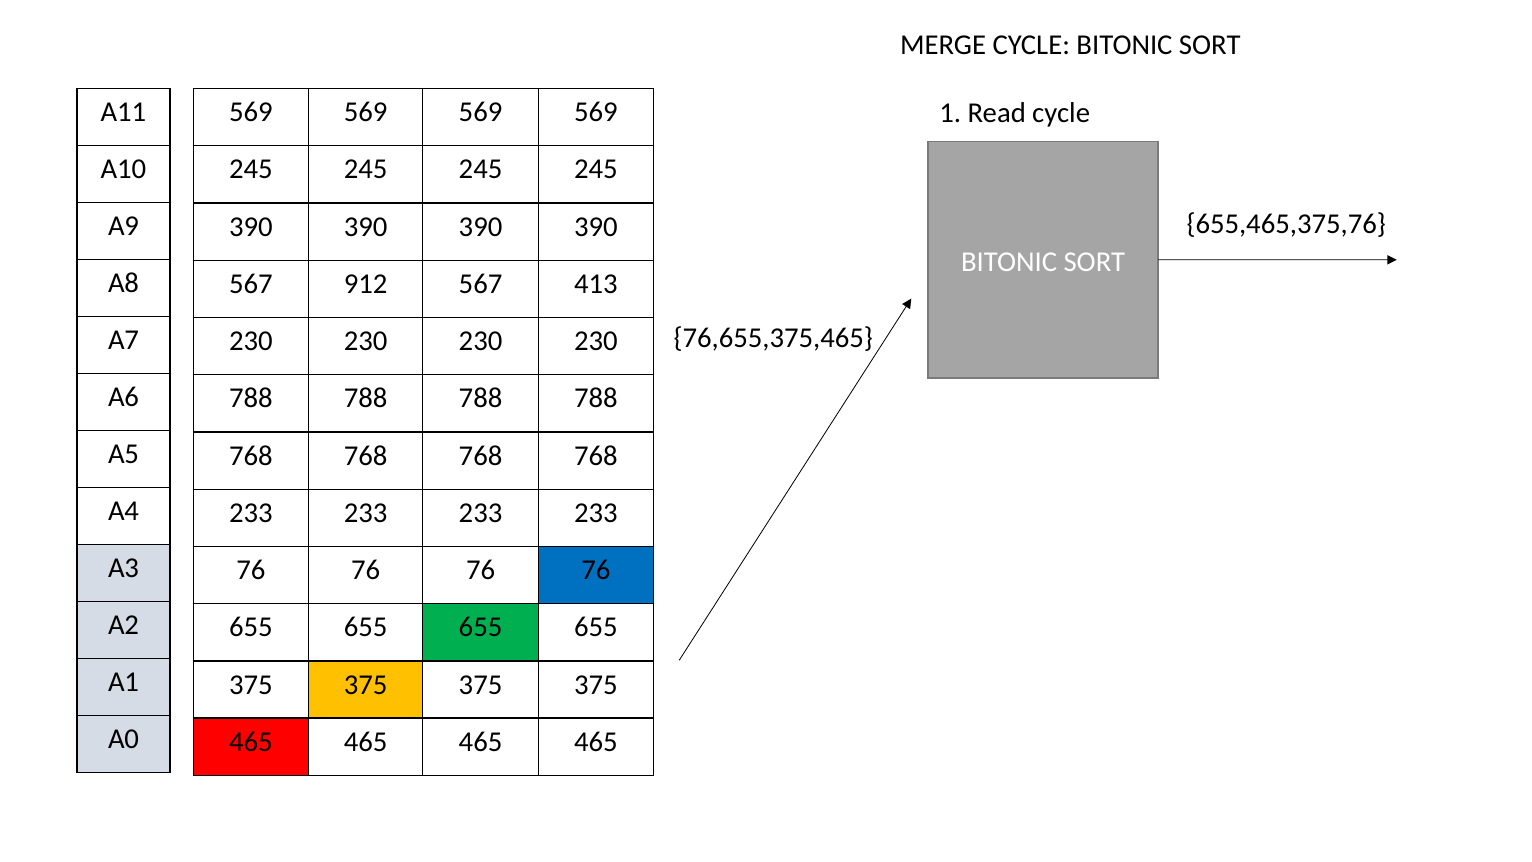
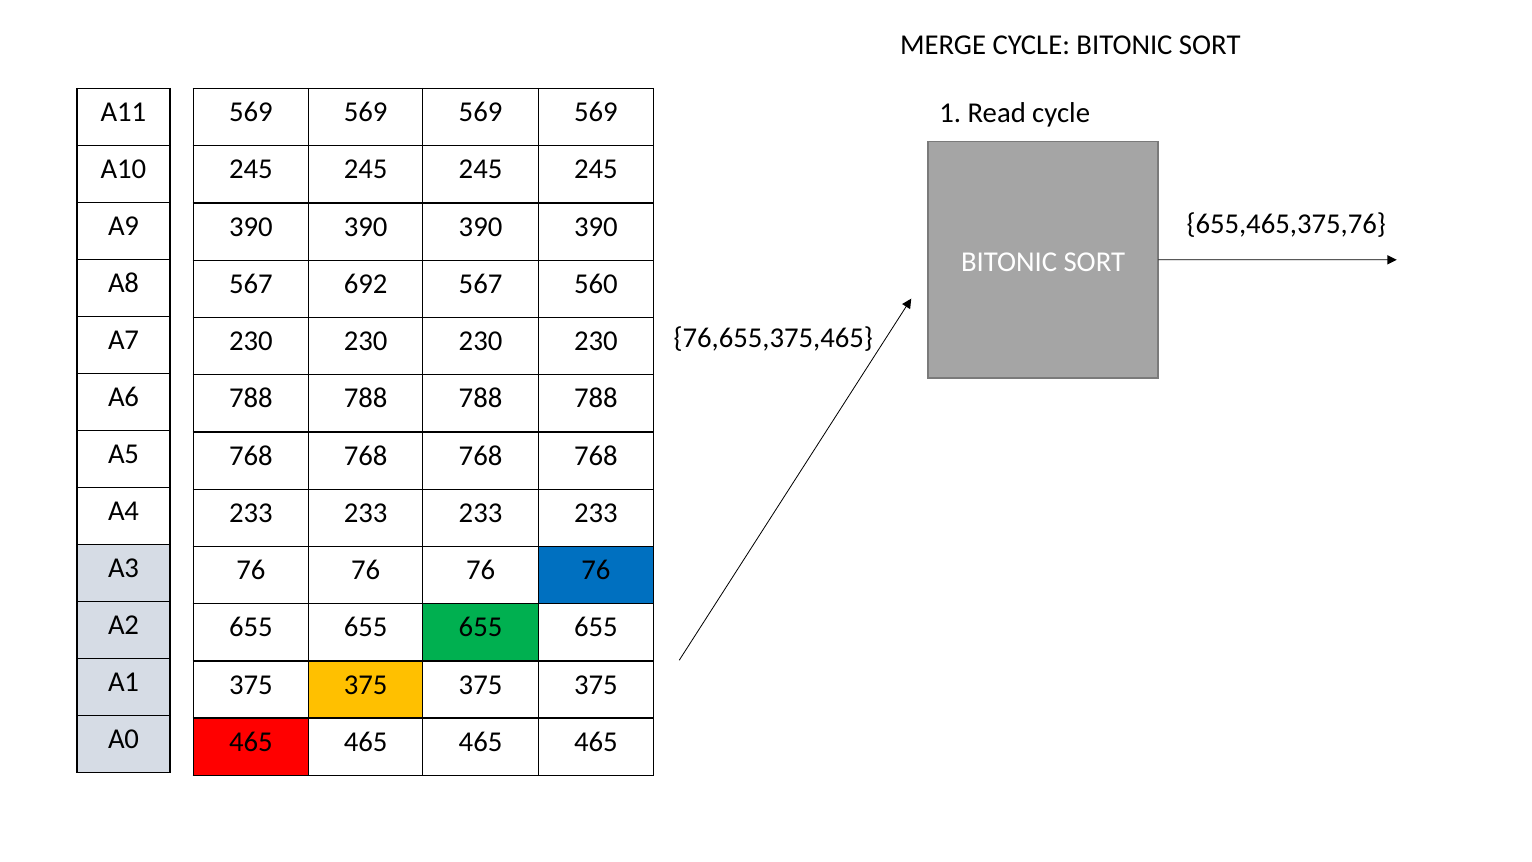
912: 912 -> 692 (366, 284)
413: 413 -> 560 (596, 284)
